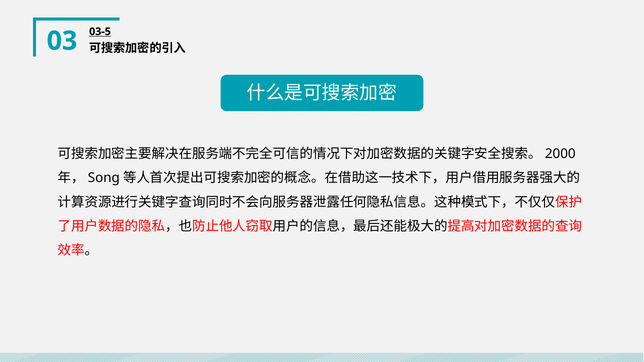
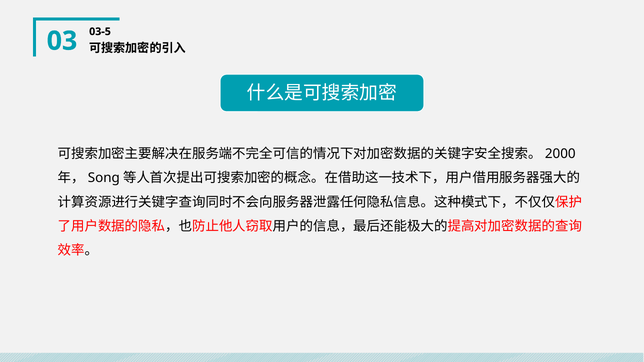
03-5 underline: present -> none (100, 32)
